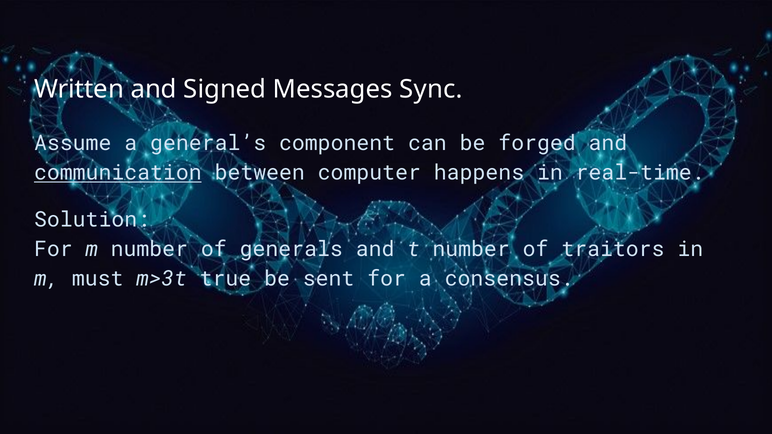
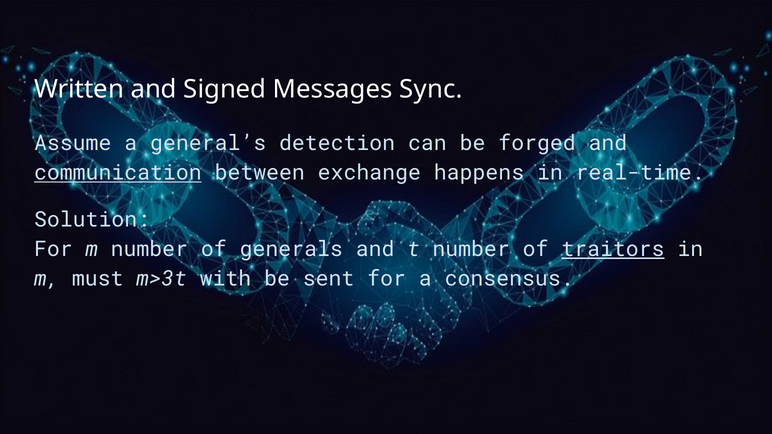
component: component -> detection (337, 143)
computer: computer -> exchange (369, 173)
traitors underline: none -> present (613, 249)
true: true -> with (225, 279)
